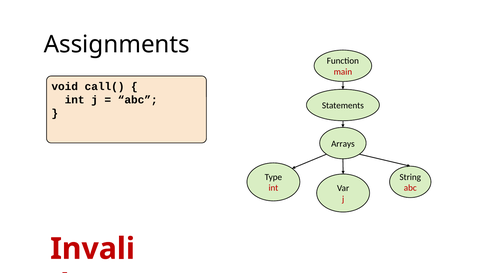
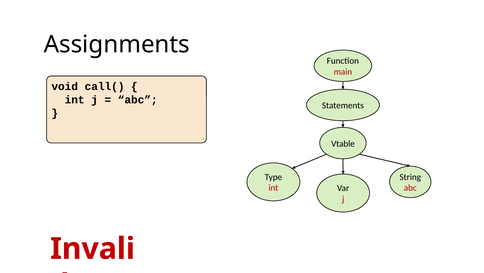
Arrays: Arrays -> Vtable (343, 143)
